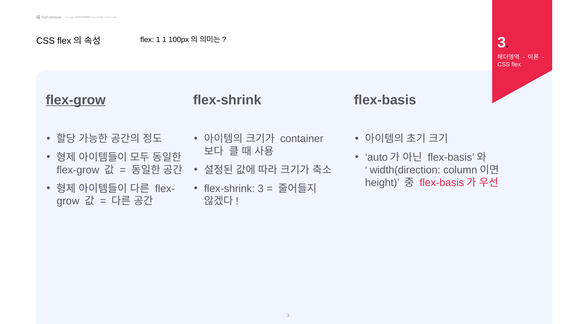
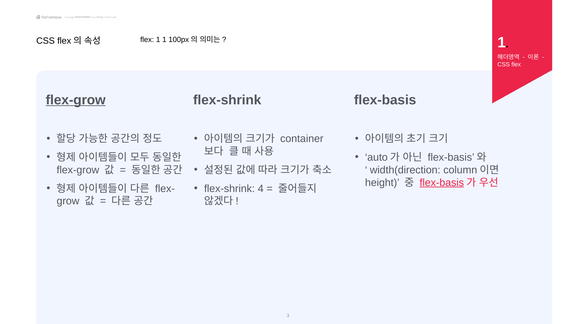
3: 3 -> 1 (502, 42)
flex-basis underline: none -> present (442, 183)
flex-shrink 3: 3 -> 4 (261, 189)
